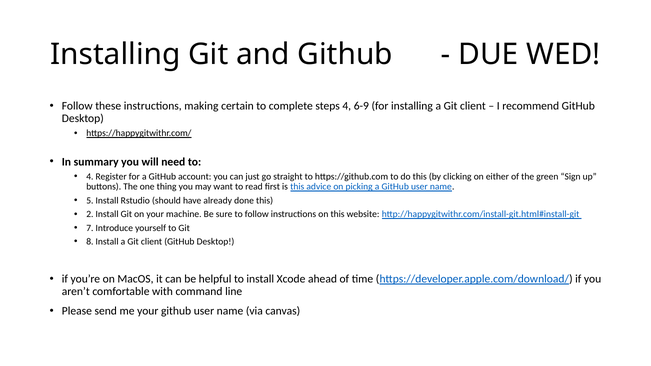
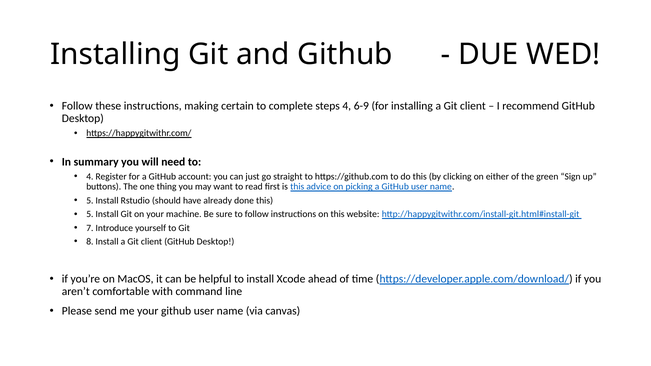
2: 2 -> 5 (90, 214)
